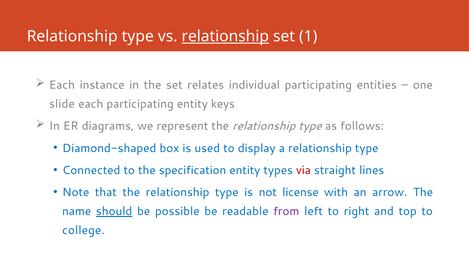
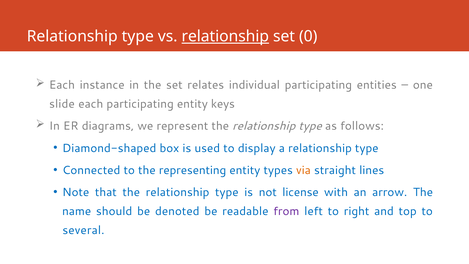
1: 1 -> 0 (308, 36)
specification: specification -> representing (193, 170)
via colour: red -> orange (303, 170)
should underline: present -> none (114, 211)
possible: possible -> denoted (177, 211)
college: college -> several (83, 230)
